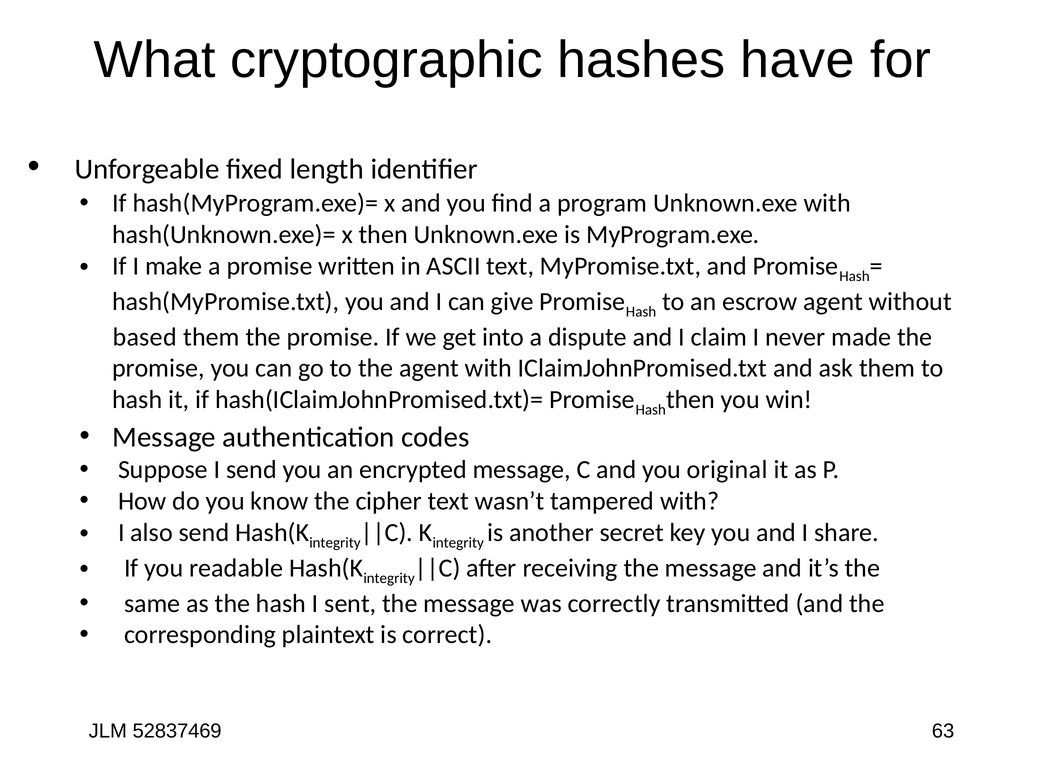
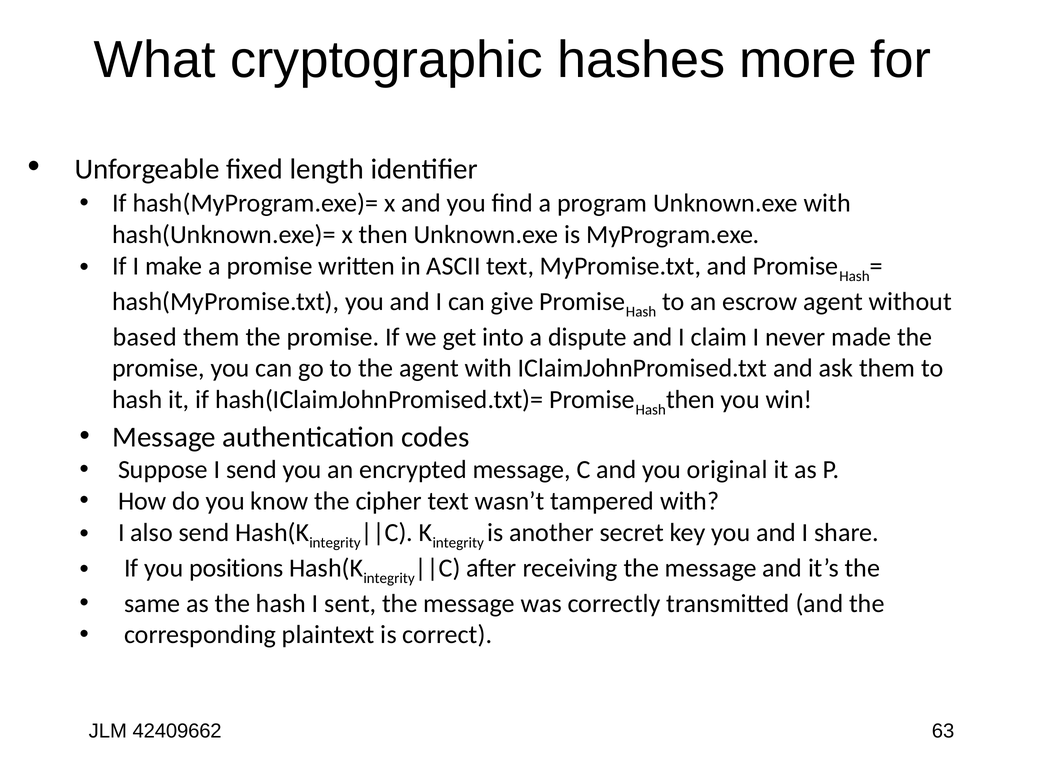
have: have -> more (798, 60)
readable: readable -> positions (236, 568)
52837469: 52837469 -> 42409662 (177, 732)
